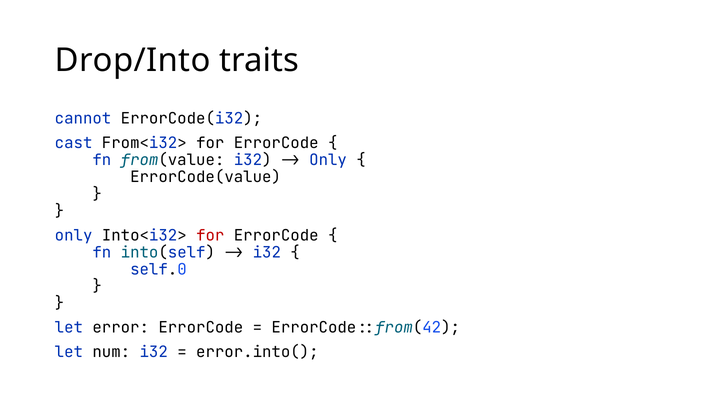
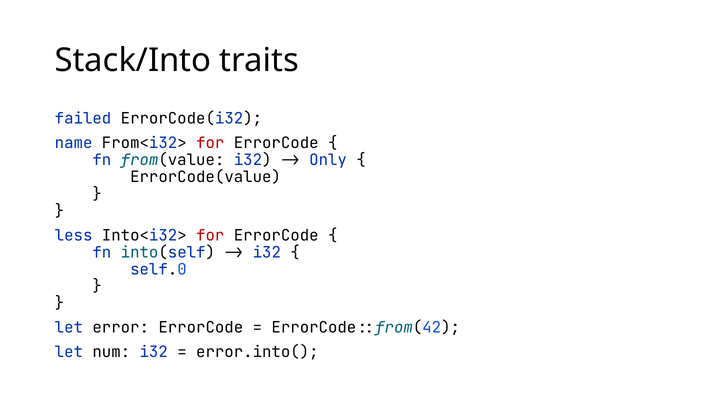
Drop/Into: Drop/Into -> Stack/Into (133, 60)
cannot: cannot -> failed (83, 119)
cast: cast -> name (74, 143)
for colour: black -> red (210, 143)
only: only -> less (74, 235)
